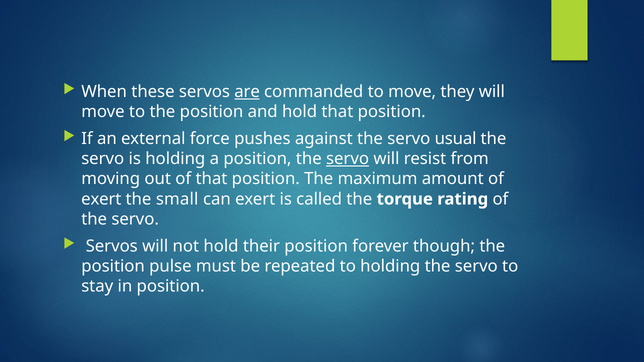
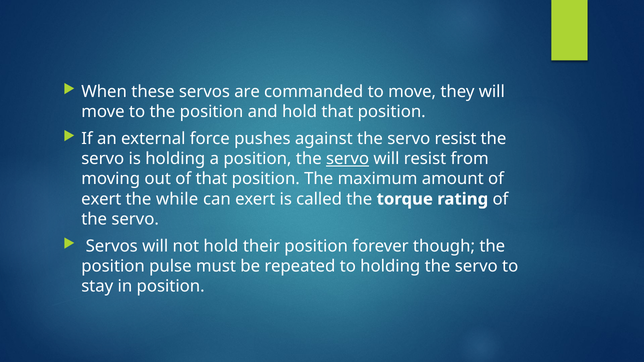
are underline: present -> none (247, 92)
servo usual: usual -> resist (456, 139)
small: small -> while (177, 199)
